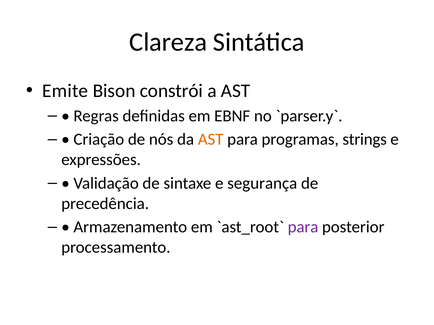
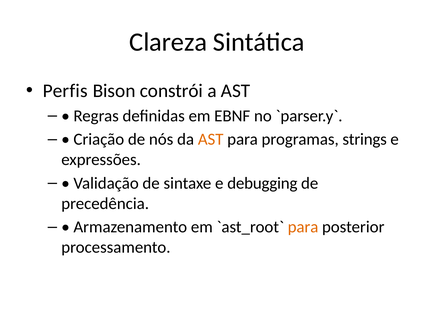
Emite: Emite -> Perfis (65, 91)
segurança: segurança -> debugging (262, 184)
para colour: purple -> orange (303, 227)
